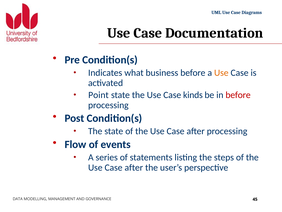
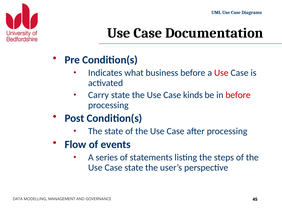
Use colour: orange -> red (221, 73)
Point: Point -> Carry (98, 95)
after: after -> state (134, 167)
